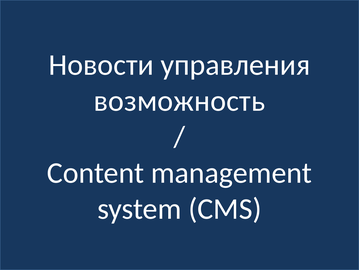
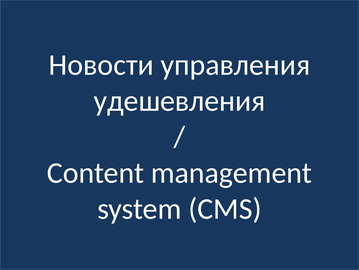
возможность: возможность -> удешевления (180, 101)
